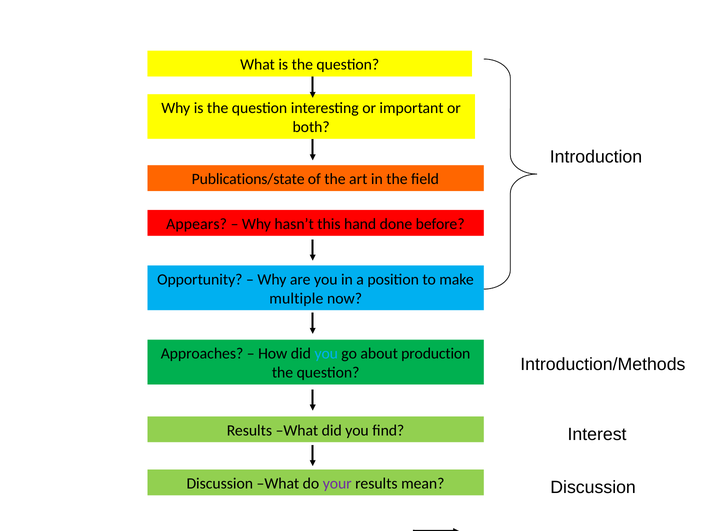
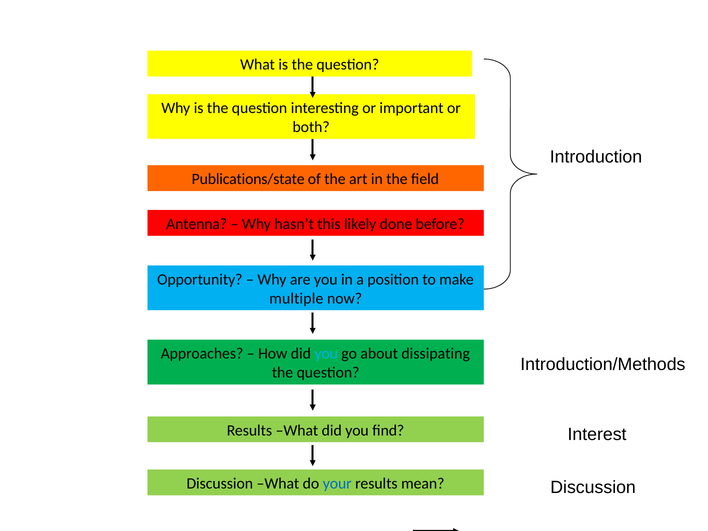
Appears: Appears -> Antenna (197, 224)
hand: hand -> likely (360, 224)
production: production -> dissipating (436, 354)
your colour: purple -> blue (337, 484)
